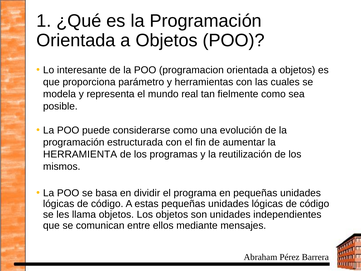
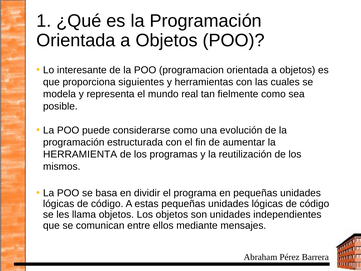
parámetro: parámetro -> siguientes (141, 82)
